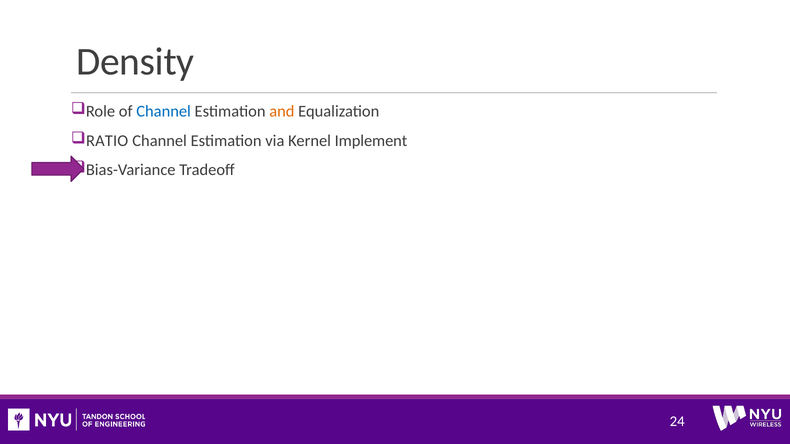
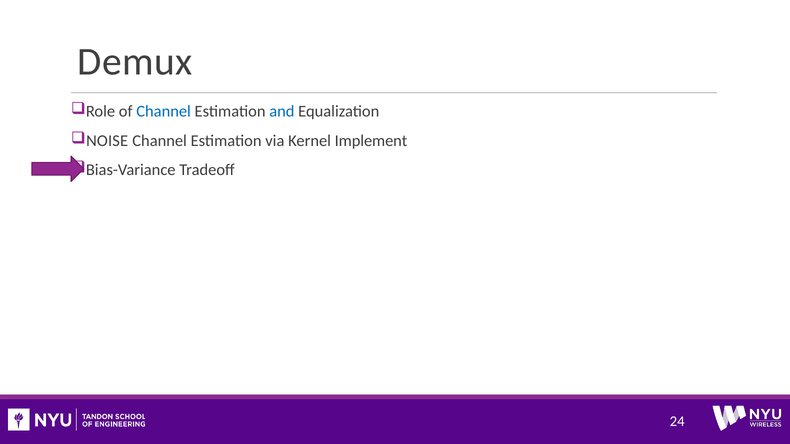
Density: Density -> Demux (135, 62)
and colour: orange -> blue (282, 112)
RATIO: RATIO -> NOISE (107, 141)
